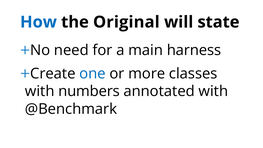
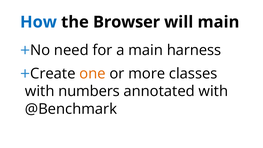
Original: Original -> Browser (127, 22)
will state: state -> main (218, 22)
one colour: blue -> orange (93, 74)
